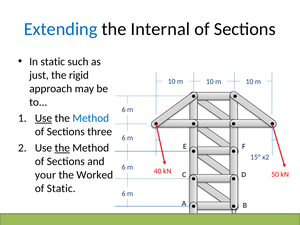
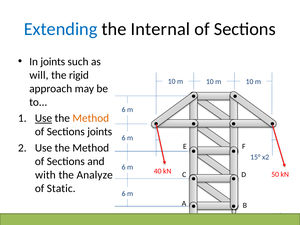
In static: static -> joints (53, 62)
just: just -> will (39, 75)
Method colour: blue -> orange (91, 118)
Sections three: three -> joints (100, 132)
the underline: present -> none (62, 148)
your: your -> with (45, 175)
Worked: Worked -> Analyze (95, 175)
